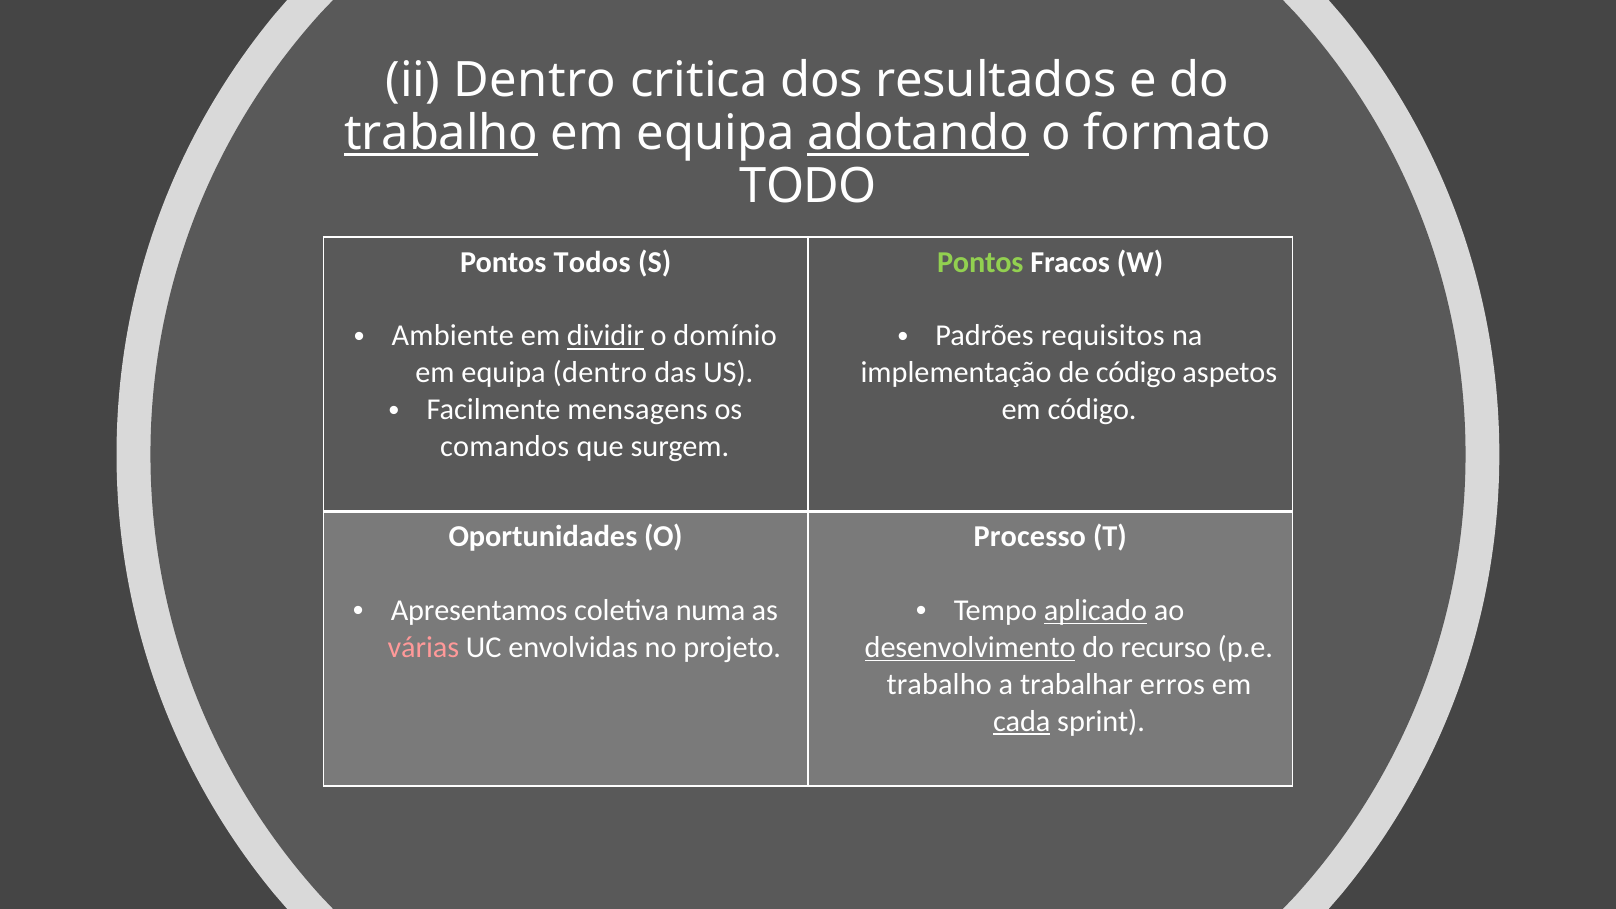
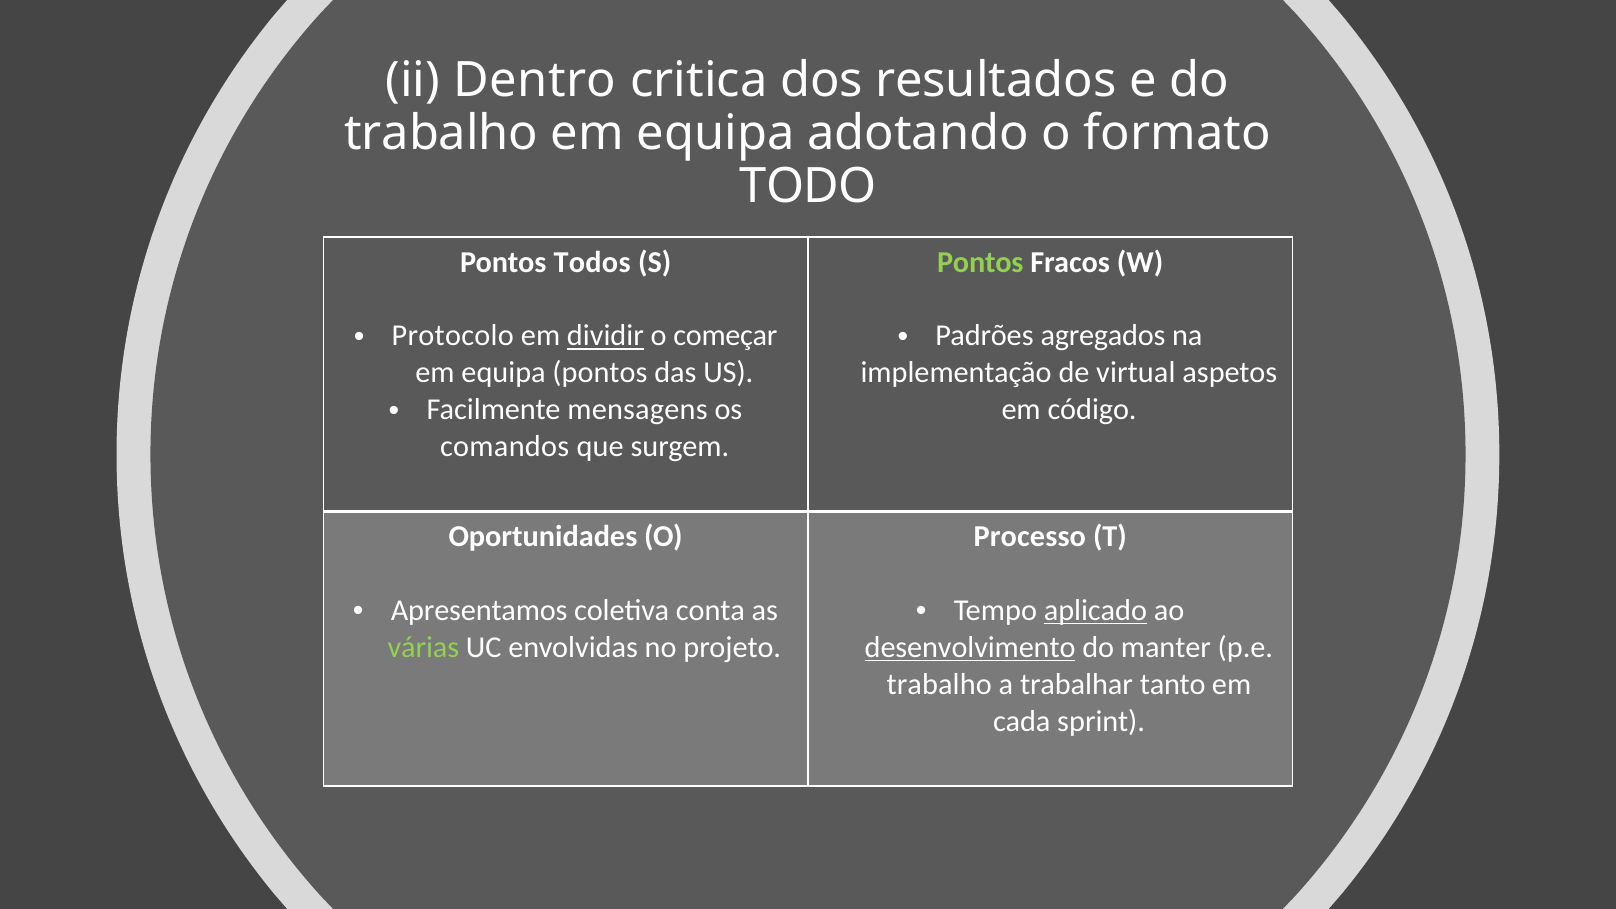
trabalho underline: present -> none (441, 134)
adotando underline: present -> none (918, 134)
Ambiente: Ambiente -> Protocolo (453, 336)
domínio: domínio -> começar (725, 336)
requisitos: requisitos -> agregados (1103, 336)
equipa dentro: dentro -> pontos (600, 373)
de código: código -> virtual (1136, 373)
numa: numa -> conta (710, 610)
várias colour: pink -> light green (423, 647)
recurso: recurso -> manter (1166, 647)
erros: erros -> tanto (1173, 684)
cada underline: present -> none (1022, 721)
